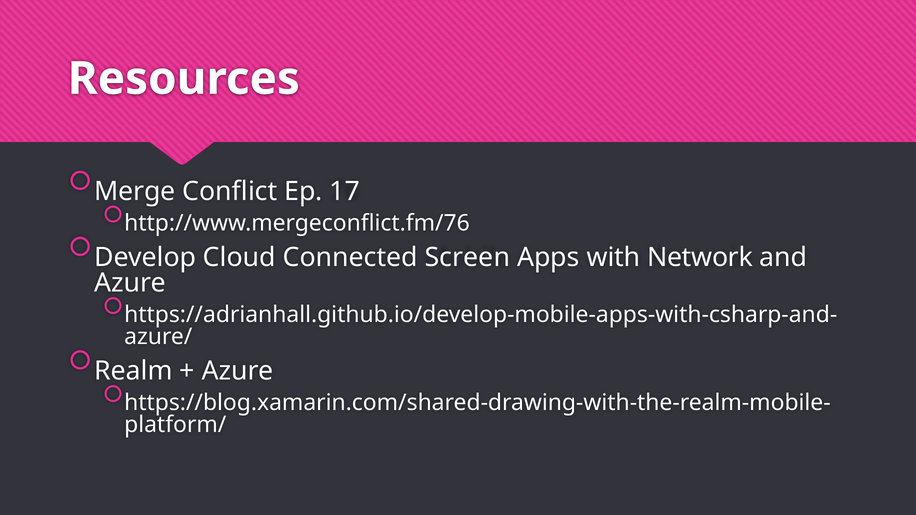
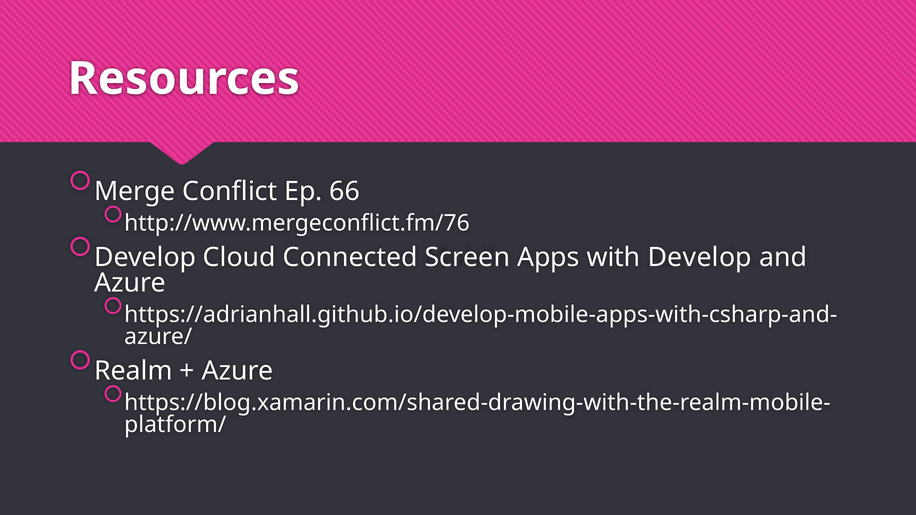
17: 17 -> 66 (345, 191)
with Network: Network -> Develop (700, 257)
